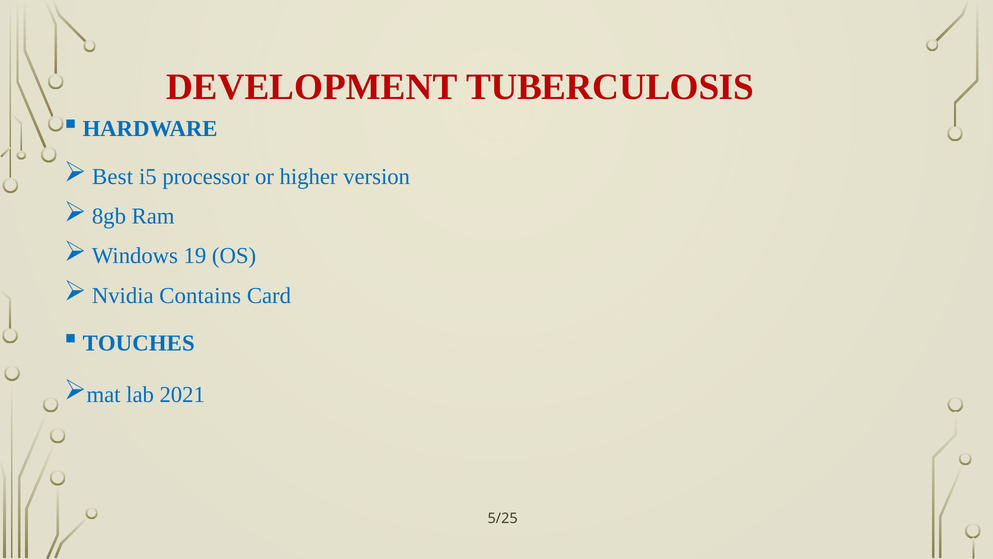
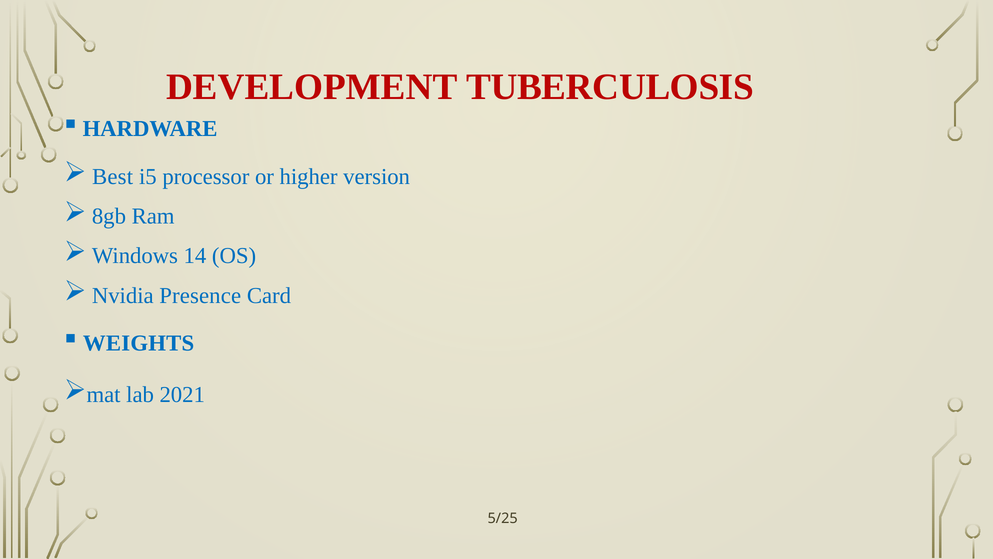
19: 19 -> 14 (195, 256)
Contains: Contains -> Presence (200, 295)
TOUCHES: TOUCHES -> WEIGHTS (139, 343)
